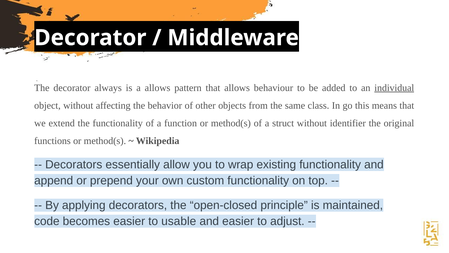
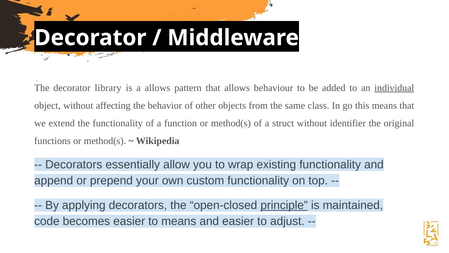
always: always -> library (108, 88)
principle underline: none -> present (284, 205)
to usable: usable -> means (179, 221)
